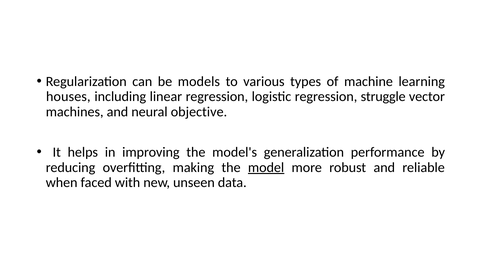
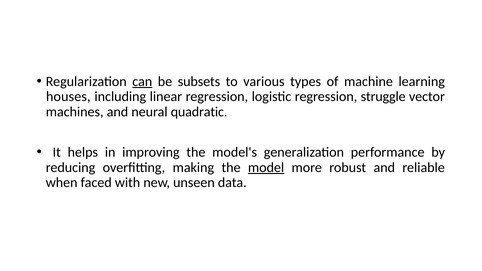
can underline: none -> present (142, 81)
models: models -> subsets (199, 81)
objective: objective -> quadratic (199, 112)
